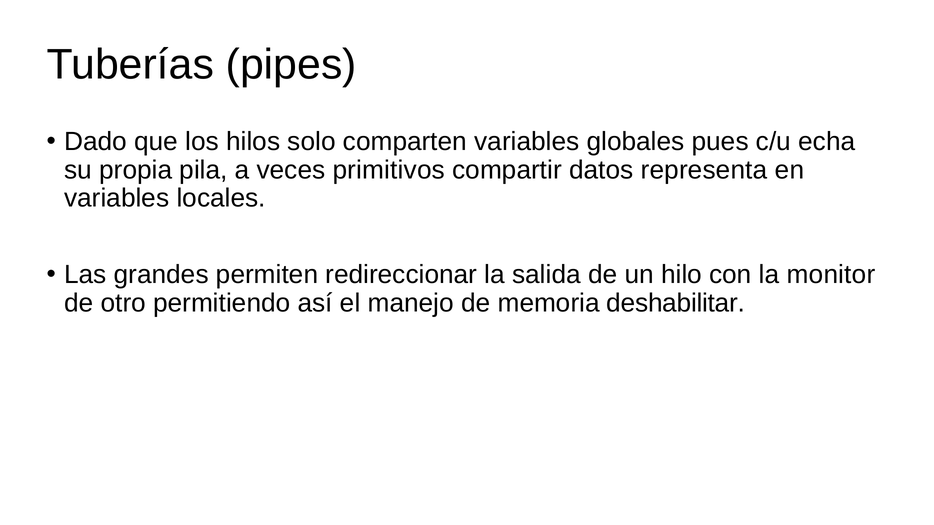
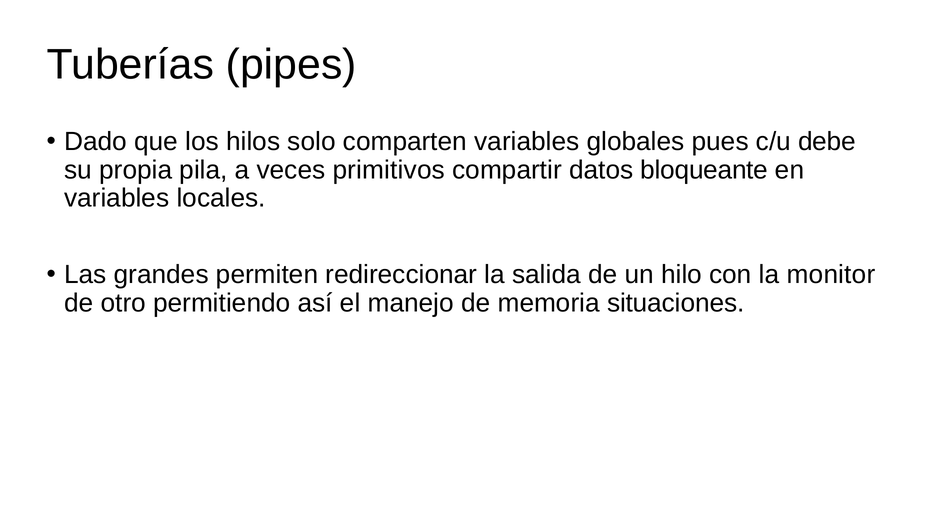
echa: echa -> debe (827, 142)
representa: representa -> bloqueante (704, 170)
deshabilitar: deshabilitar -> situaciones (676, 303)
